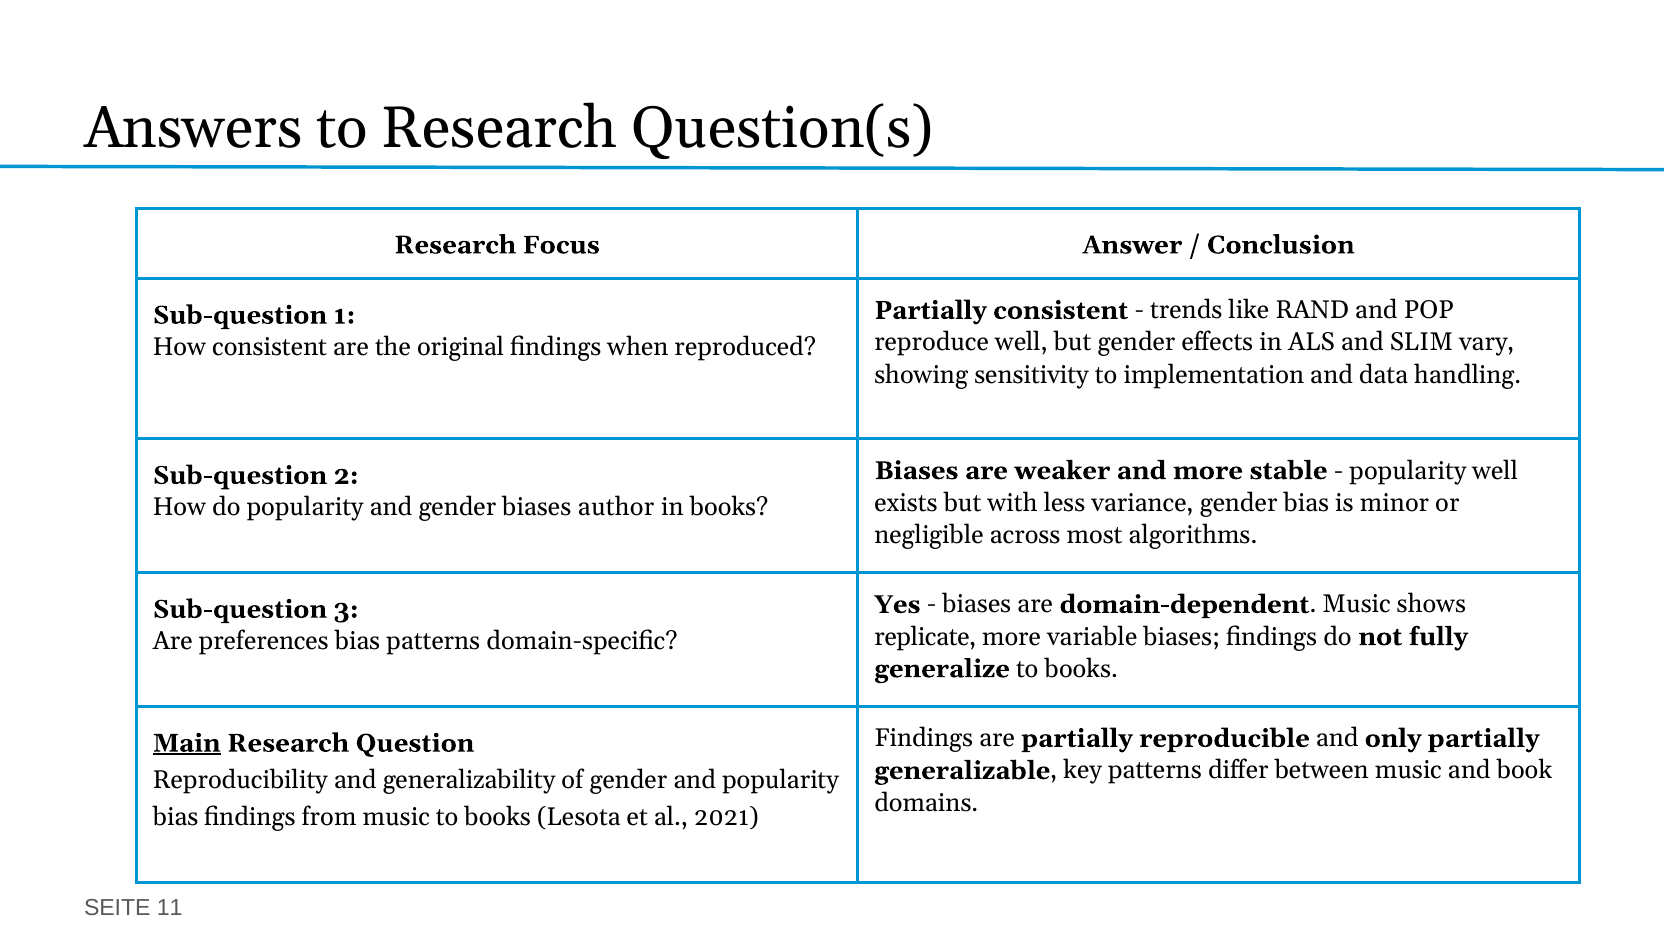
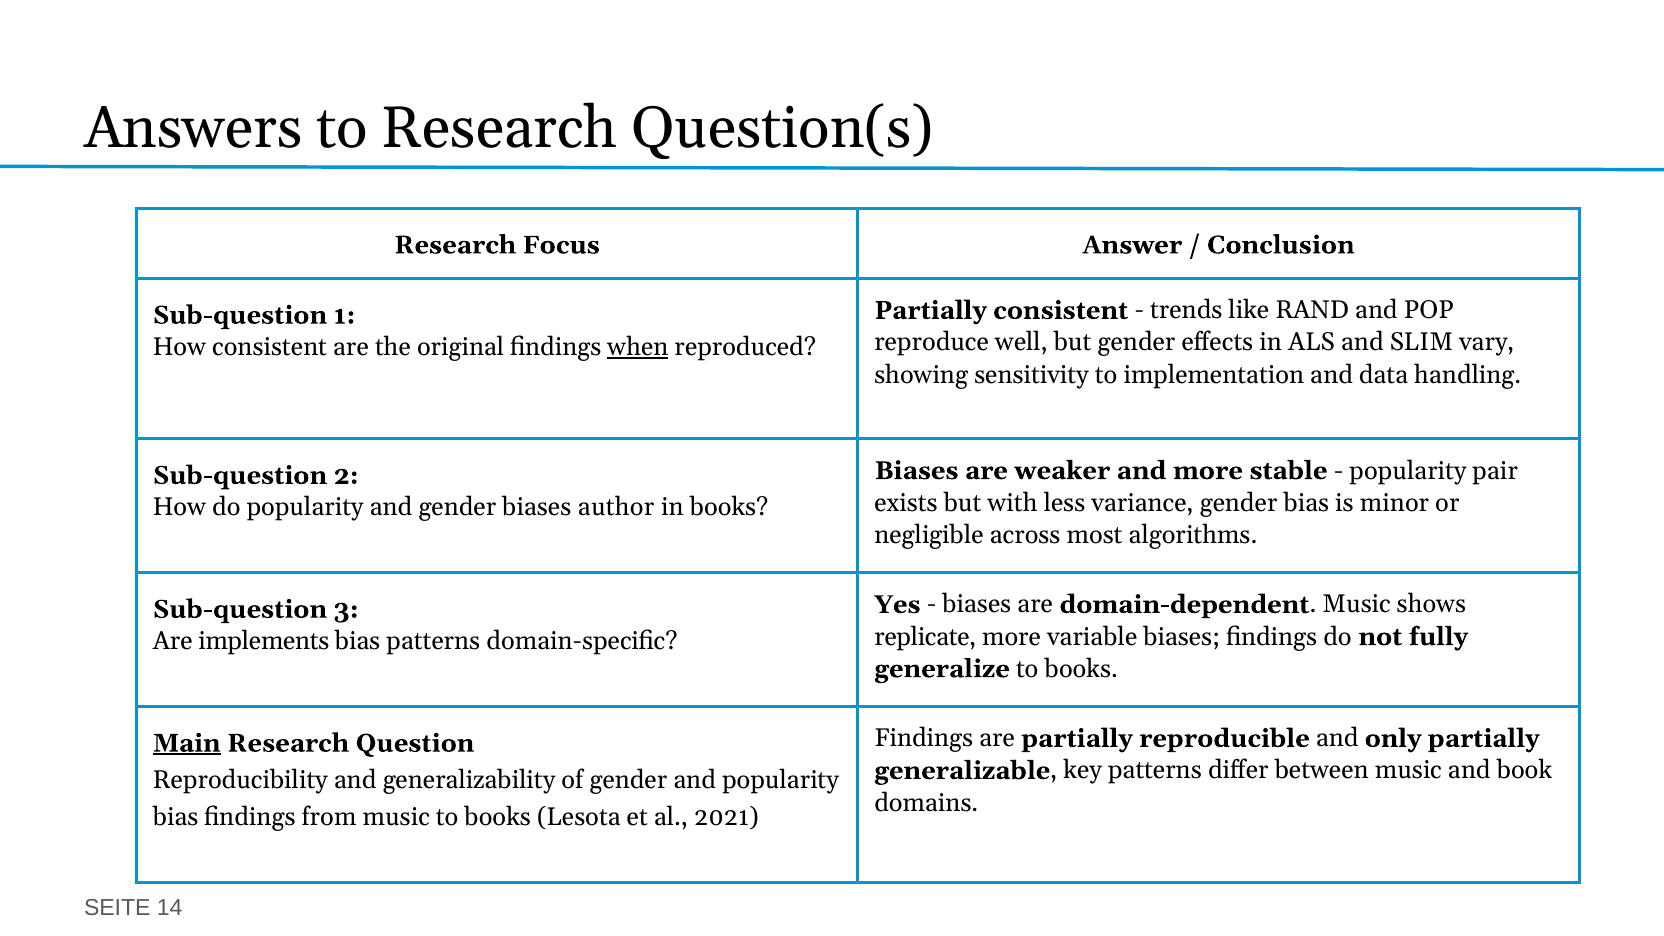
when underline: none -> present (638, 347)
popularity well: well -> pair (1495, 471)
preferences: preferences -> implements (264, 641)
11: 11 -> 14 (170, 908)
